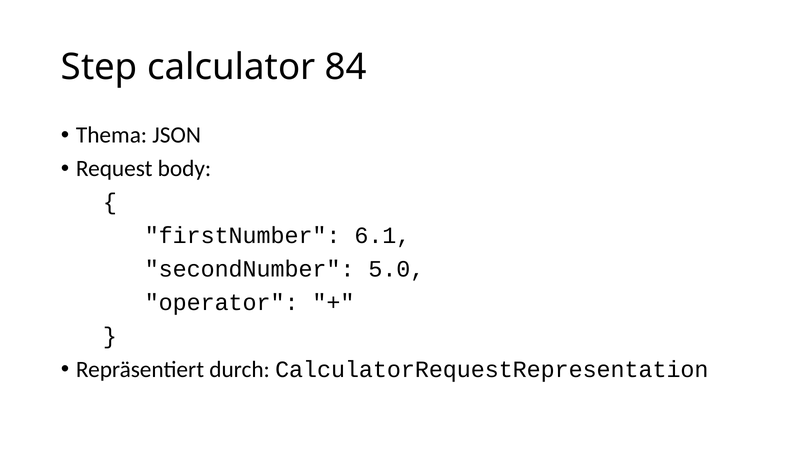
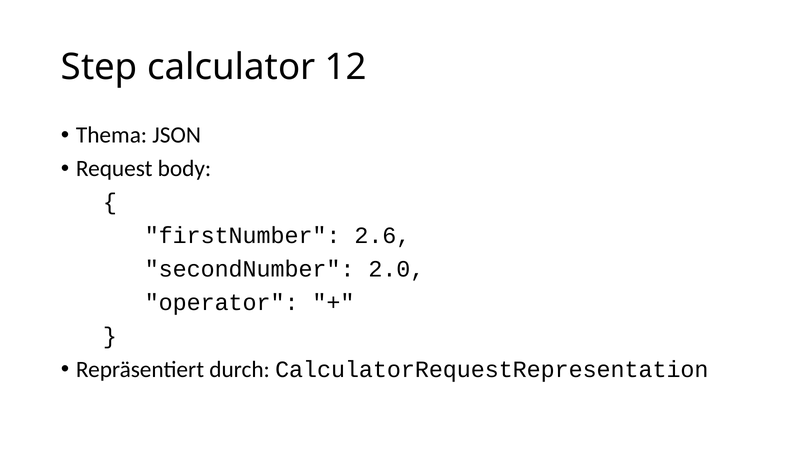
84: 84 -> 12 (346, 67)
6.1: 6.1 -> 2.6 (382, 236)
5.0: 5.0 -> 2.0 (396, 269)
